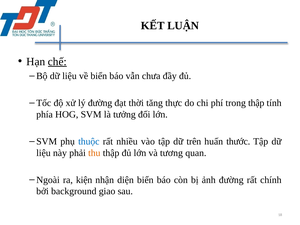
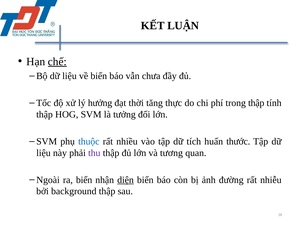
lý đường: đường -> hưởng (100, 103)
phía: phía -> thập (45, 114)
trên: trên -> tích (194, 141)
thu colour: orange -> purple (94, 153)
ra kiện: kiện -> biển (84, 180)
diện underline: none -> present (125, 180)
chính: chính -> nhiễu (271, 180)
background giao: giao -> thập (107, 191)
